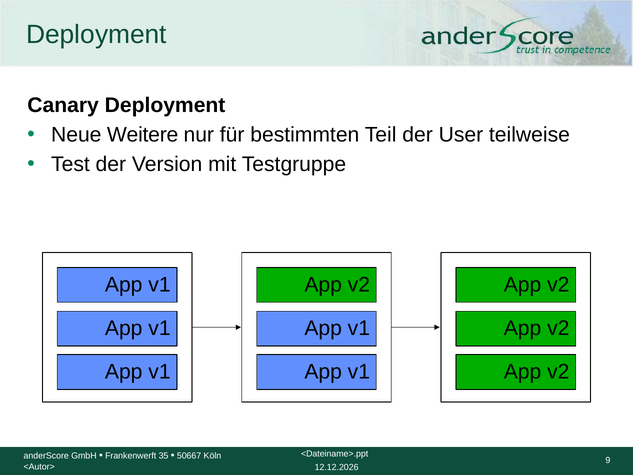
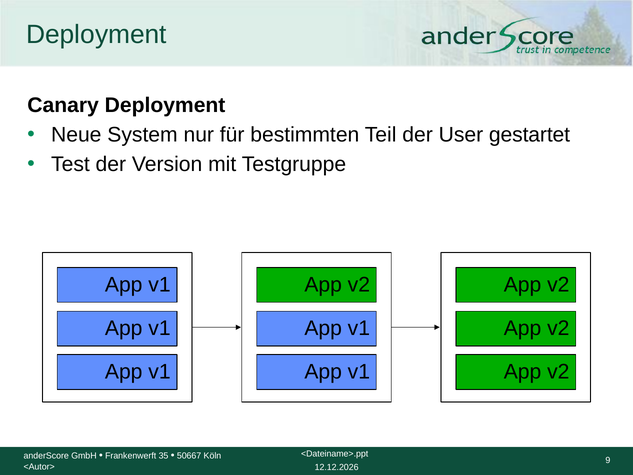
Weitere: Weitere -> System (143, 135)
teilweise: teilweise -> gestartet (530, 135)
